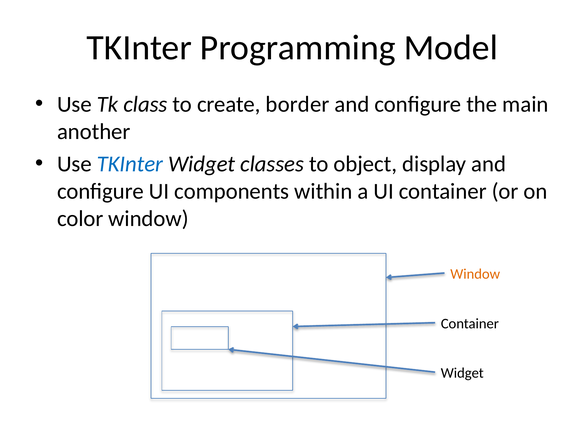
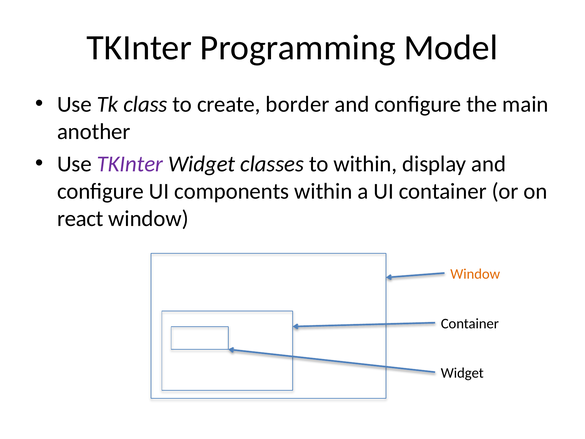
TKInter colour: blue -> purple (130, 164)
to object: object -> within (365, 164)
color: color -> react (80, 219)
